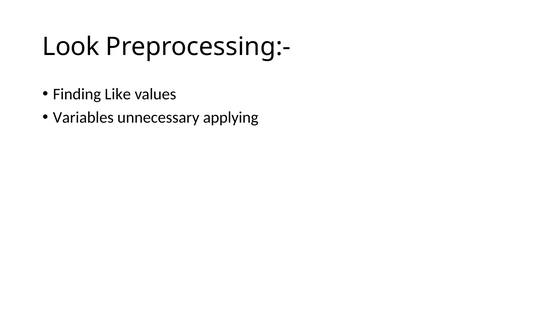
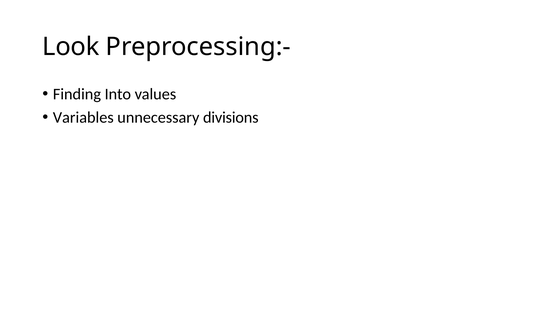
Like: Like -> Into (118, 94)
applying: applying -> divisions (231, 118)
